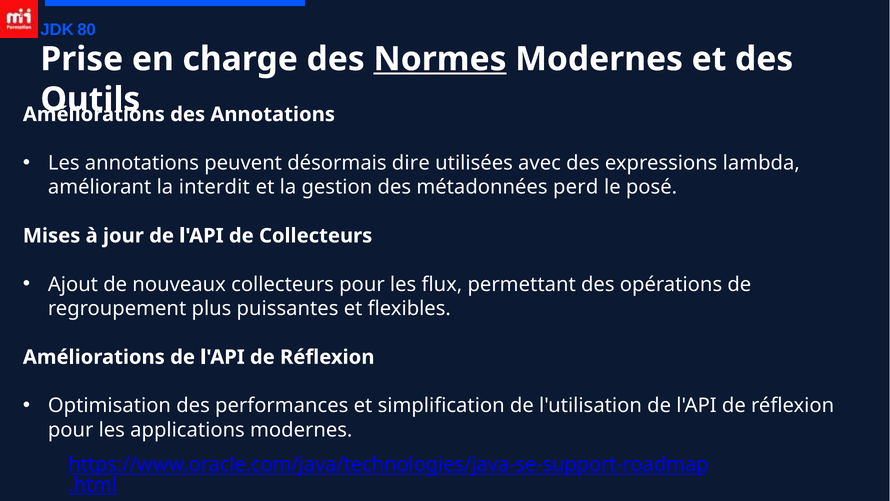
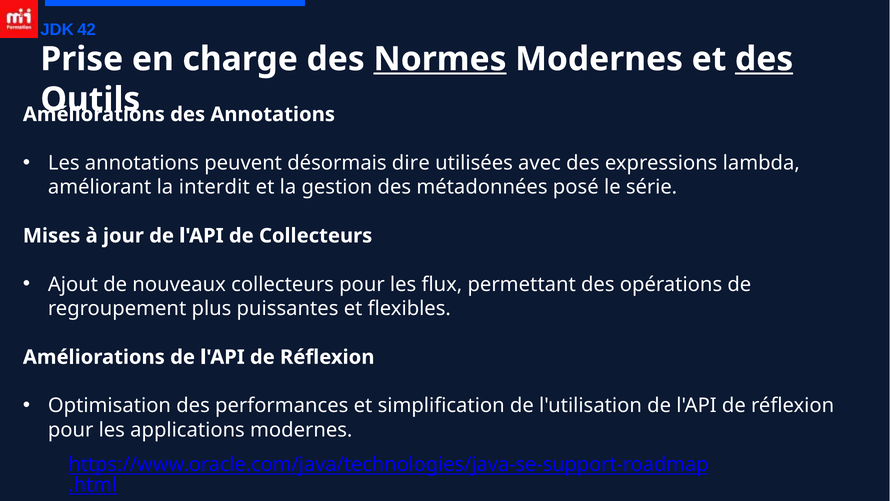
80: 80 -> 42 (87, 30)
des underline: none -> present (764, 59)
perd: perd -> posé (576, 187)
posé: posé -> série (652, 187)
